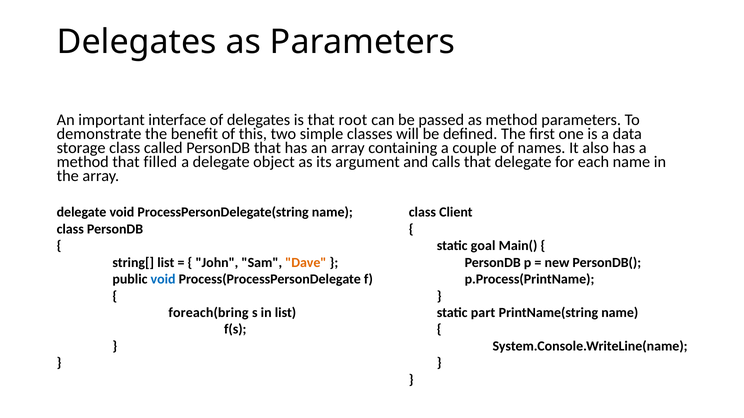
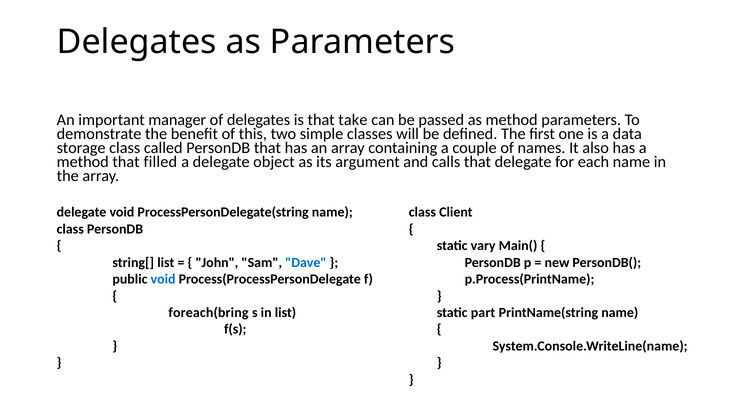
interface: interface -> manager (177, 120)
root: root -> take (353, 120)
goal: goal -> vary (483, 246)
Dave colour: orange -> blue (306, 263)
